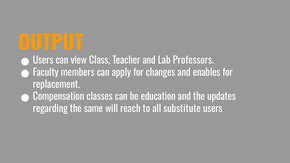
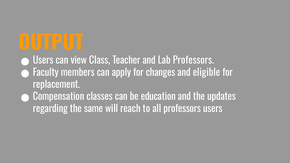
enables: enables -> eligible (207, 73)
all substitute: substitute -> professors (182, 109)
